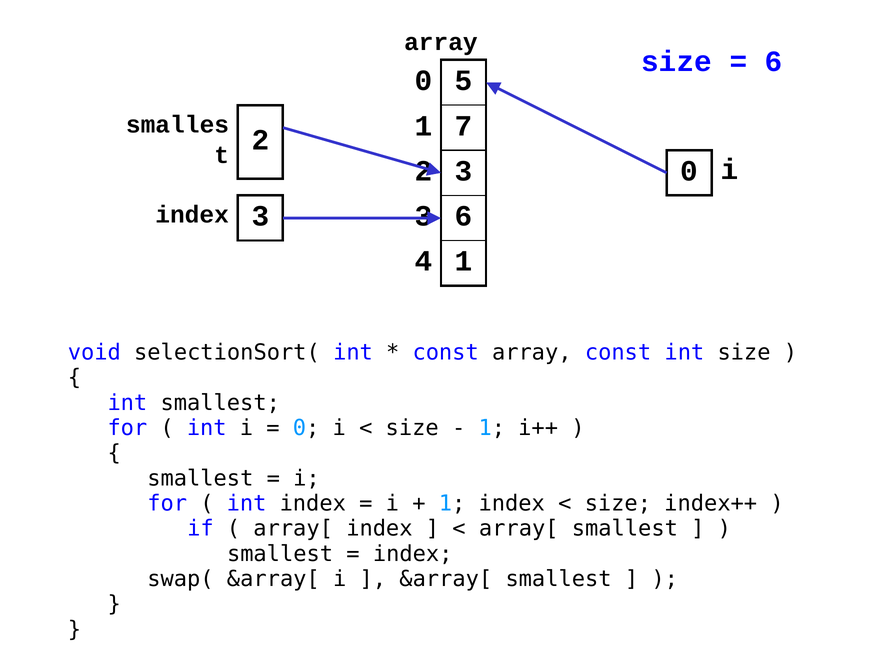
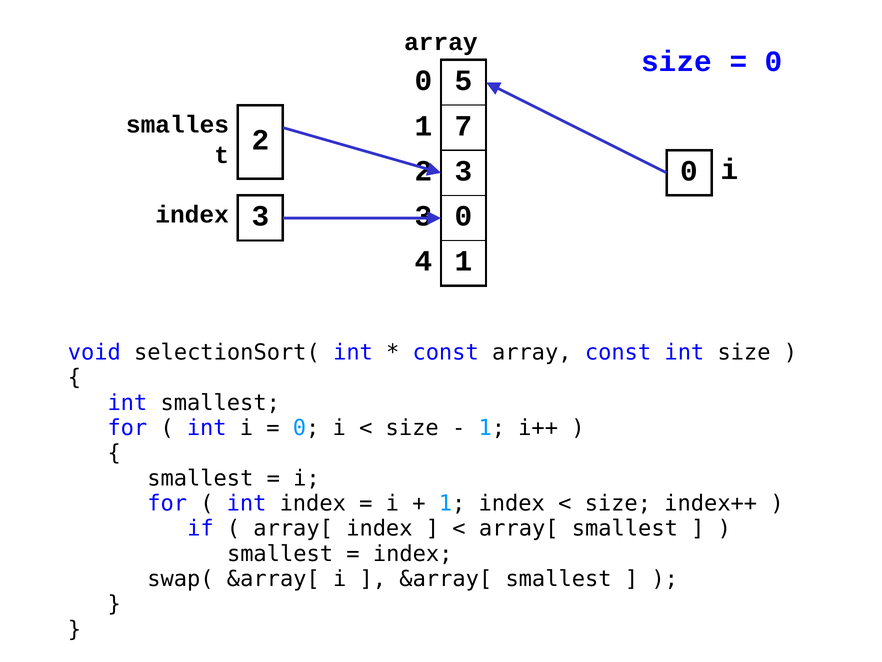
6: 6 -> 0 (774, 61)
6: 6 -> 0 (463, 216)
